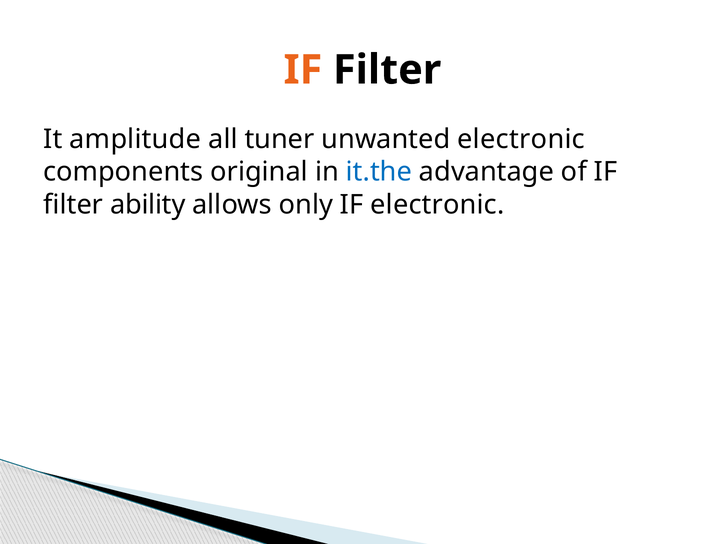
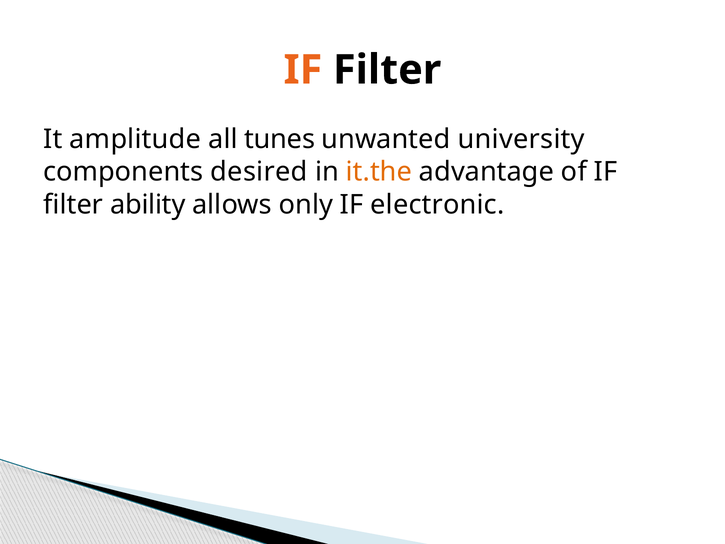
tuner: tuner -> tunes (280, 139)
unwanted electronic: electronic -> university (521, 139)
original: original -> desired (259, 172)
it.the colour: blue -> orange (379, 172)
